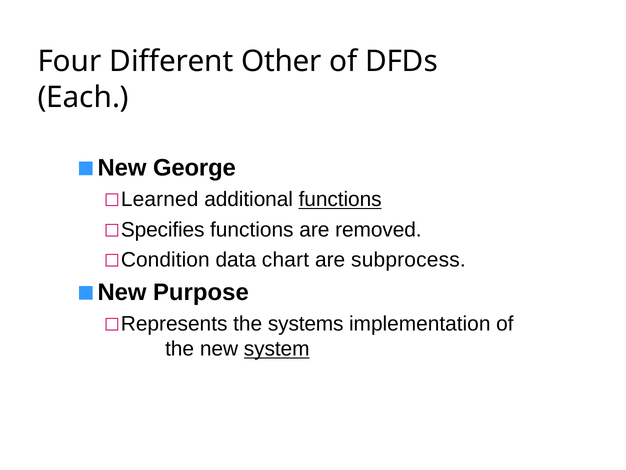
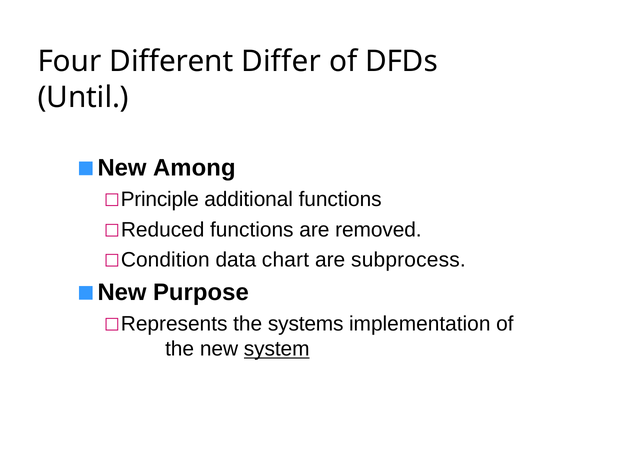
Other: Other -> Differ (281, 61)
Each: Each -> Until (83, 97)
George: George -> Among (194, 168)
Learned: Learned -> Principle (160, 199)
functions underline: present -> none (340, 199)
Specifies: Specifies -> Reduced (163, 229)
